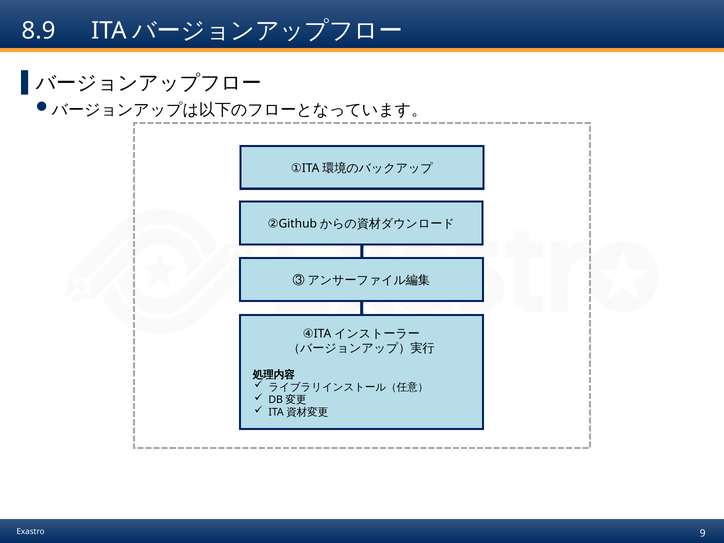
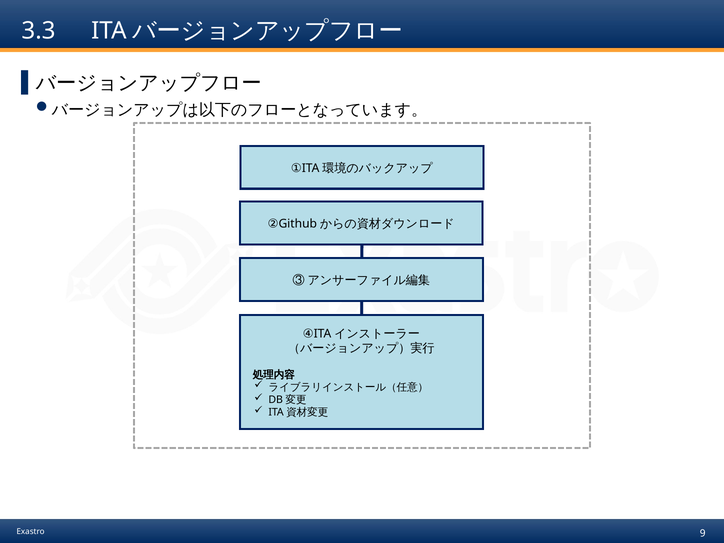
8.9: 8.9 -> 3.3 (38, 31)
